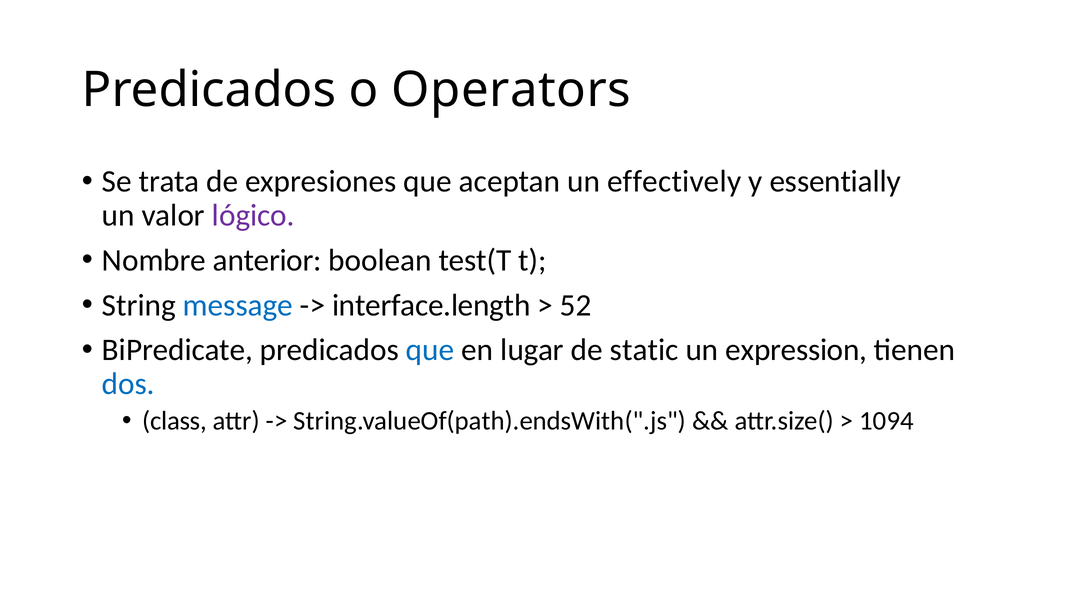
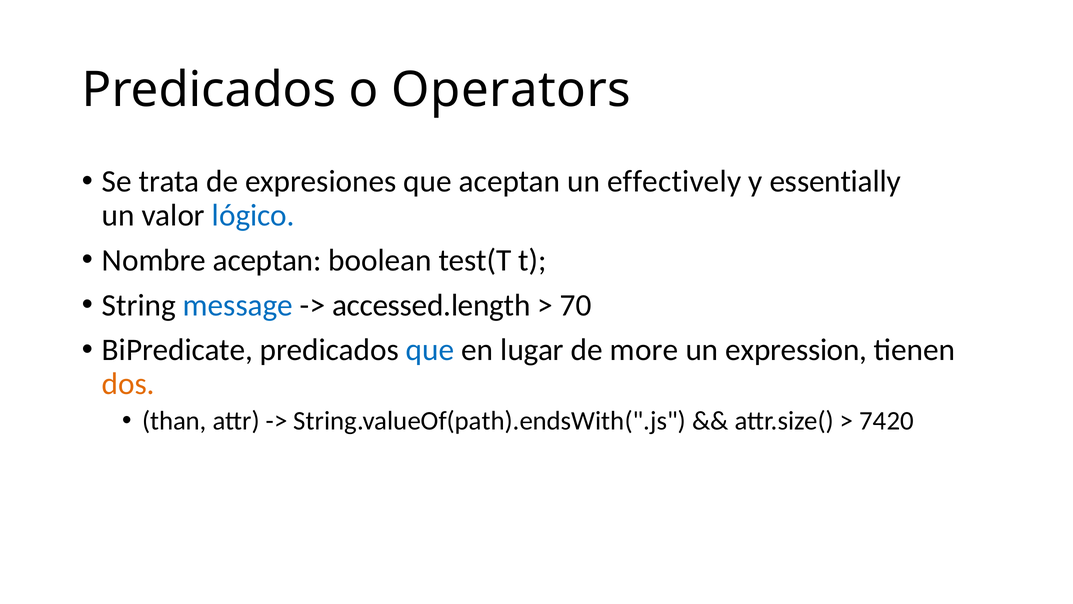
lógico colour: purple -> blue (253, 215)
Nombre anterior: anterior -> aceptan (267, 260)
interface.length: interface.length -> accessed.length (431, 305)
52: 52 -> 70 (576, 305)
static: static -> more (644, 350)
dos colour: blue -> orange (128, 384)
class: class -> than (174, 421)
1094: 1094 -> 7420 (887, 421)
